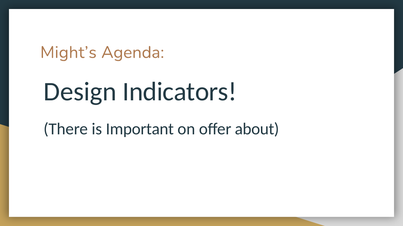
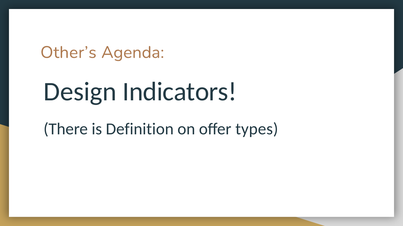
Might’s: Might’s -> Other’s (68, 53)
Important: Important -> Definition (140, 129)
about: about -> types (257, 129)
